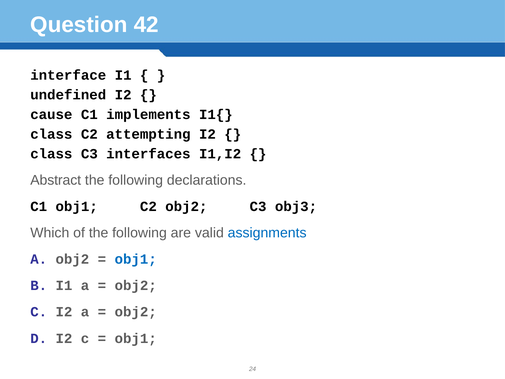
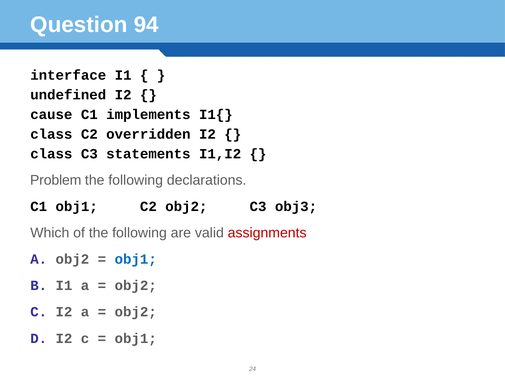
42: 42 -> 94 (146, 25)
attempting: attempting -> overridden (148, 134)
interfaces: interfaces -> statements (148, 154)
Abstract: Abstract -> Problem (56, 180)
assignments colour: blue -> red (267, 233)
